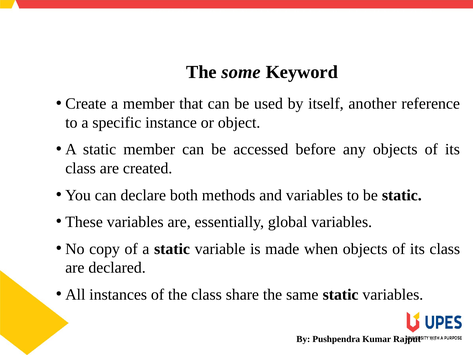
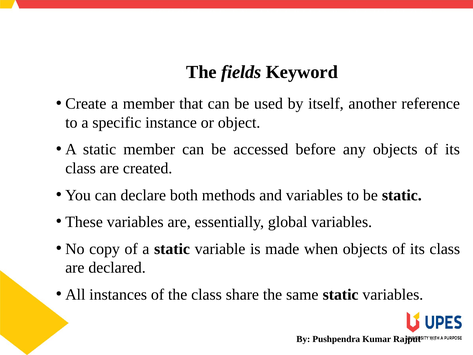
some: some -> fields (241, 72)
